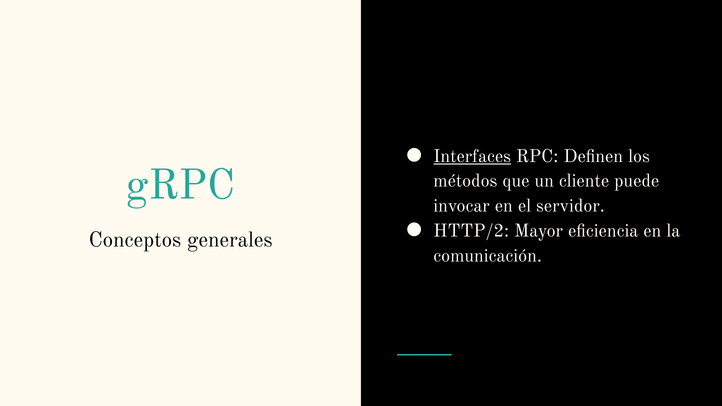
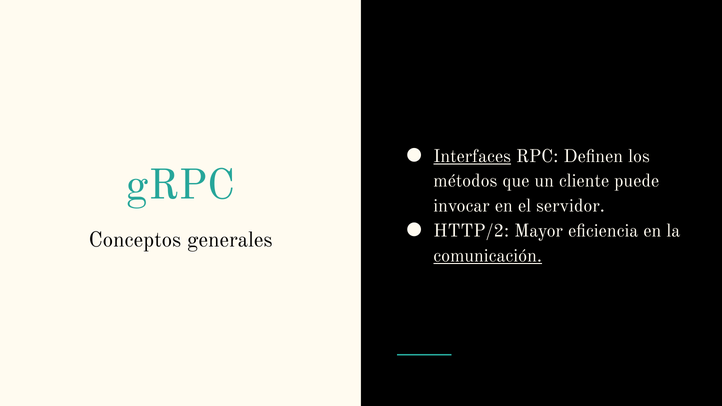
comunicación underline: none -> present (488, 256)
